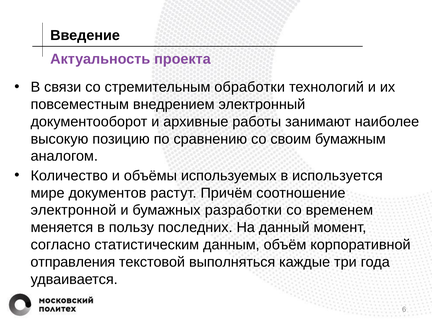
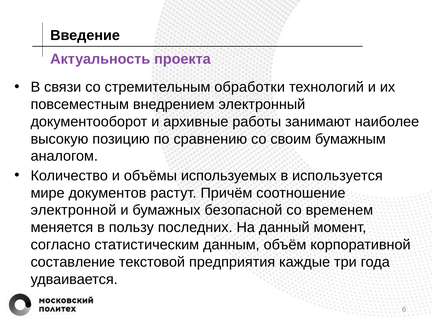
разработки: разработки -> безопасной (243, 210)
отправления: отправления -> составление (73, 262)
выполняться: выполняться -> предприятия (232, 262)
